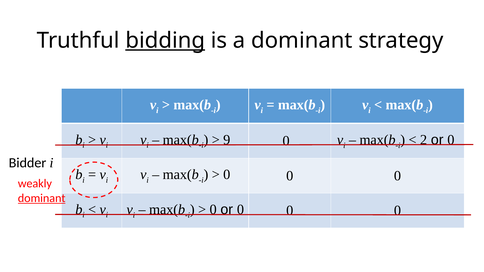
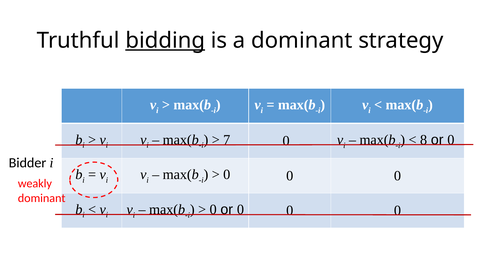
9: 9 -> 7 (227, 140)
2: 2 -> 8 (424, 140)
dominant underline: present -> none (42, 198)
